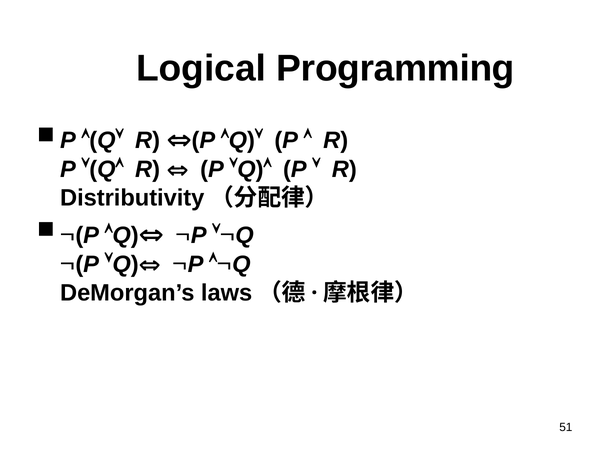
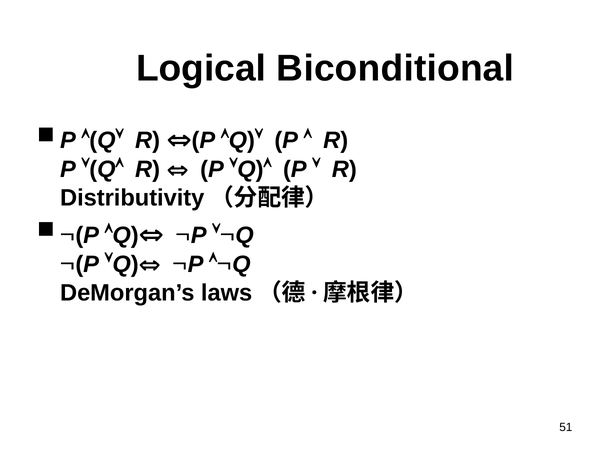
Programming: Programming -> Biconditional (395, 69)
